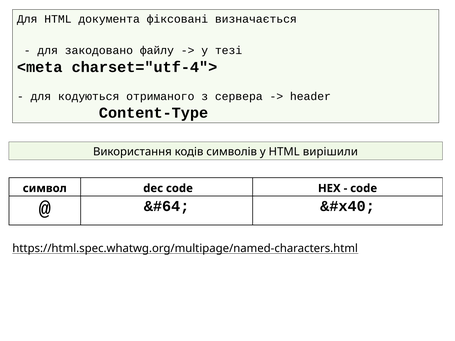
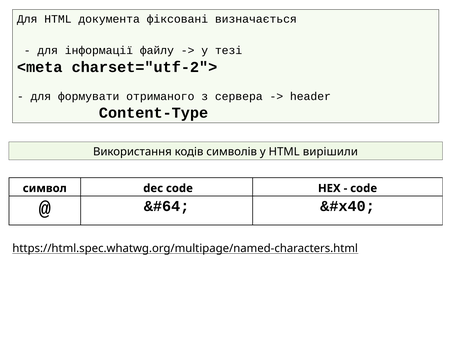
закодовано: закодовано -> інформації (99, 50)
charset="utf-4">: charset="utf-4"> -> charset="utf-2"> (144, 67)
кодуються: кодуються -> формувати (89, 97)
